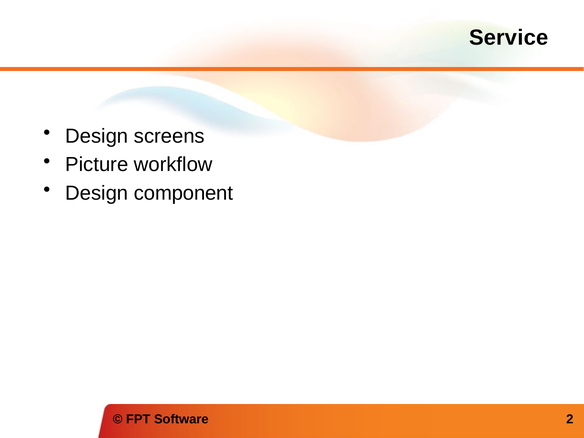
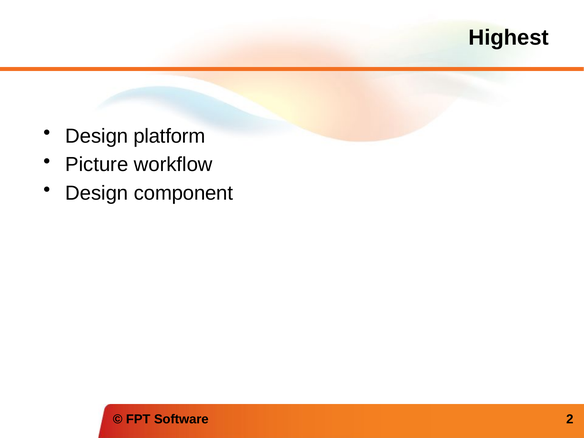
Service: Service -> Highest (509, 38)
screens: screens -> platform (169, 136)
